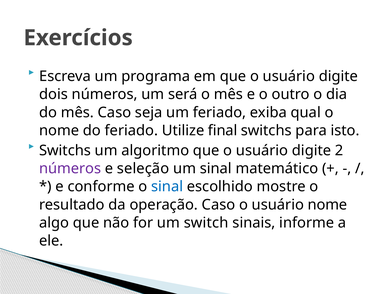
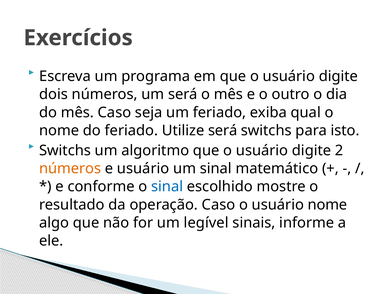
Utilize final: final -> será (223, 130)
números colour: purple -> orange (70, 169)
e seleção: seleção -> usuário (143, 169)
switch: switch -> legível (206, 223)
